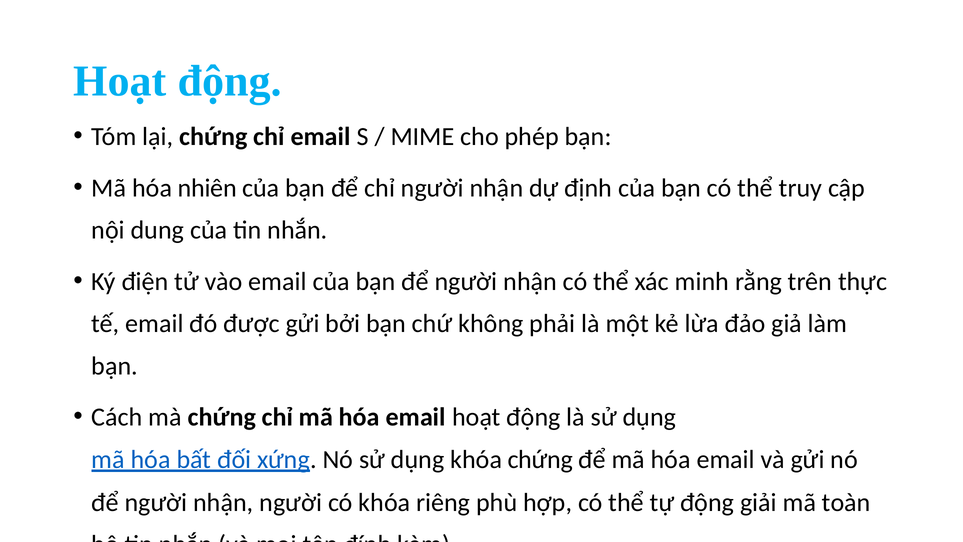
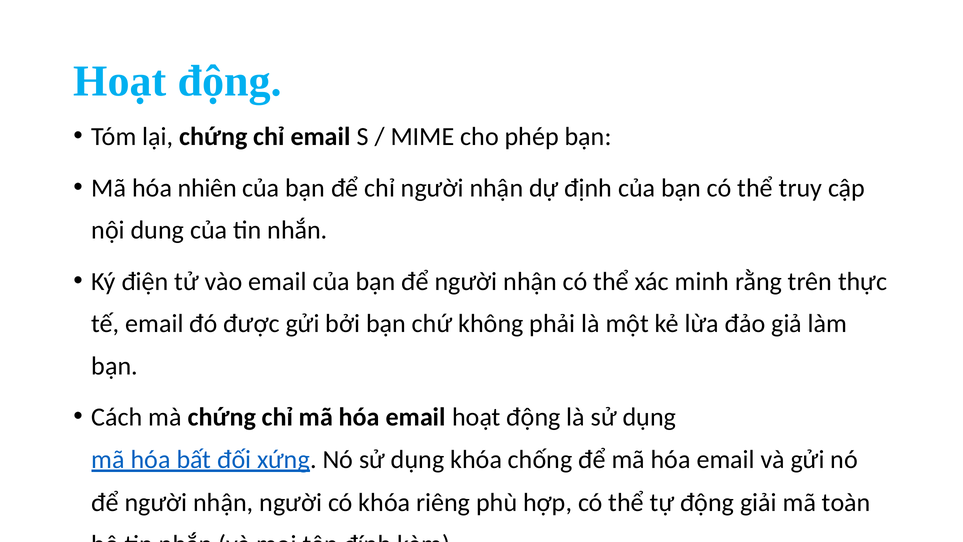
khóa chứng: chứng -> chống (540, 459)
